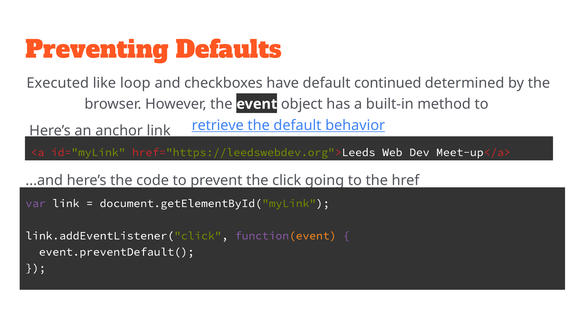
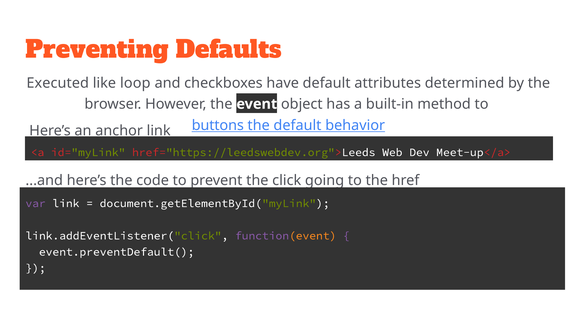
continued: continued -> attributes (388, 83)
retrieve: retrieve -> buttons (218, 125)
